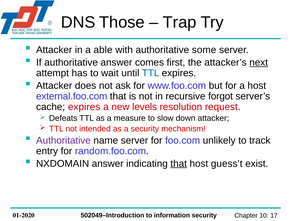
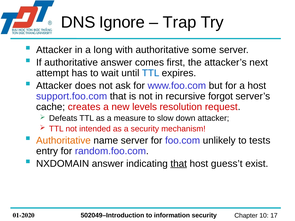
Those: Those -> Ignore (122, 22)
able: able -> long (103, 50)
next underline: present -> none (259, 63)
external.foo.com: external.foo.com -> support.foo.com (72, 96)
cache expires: expires -> creates (84, 107)
Authoritative colour: purple -> orange (63, 141)
track: track -> tests (260, 141)
